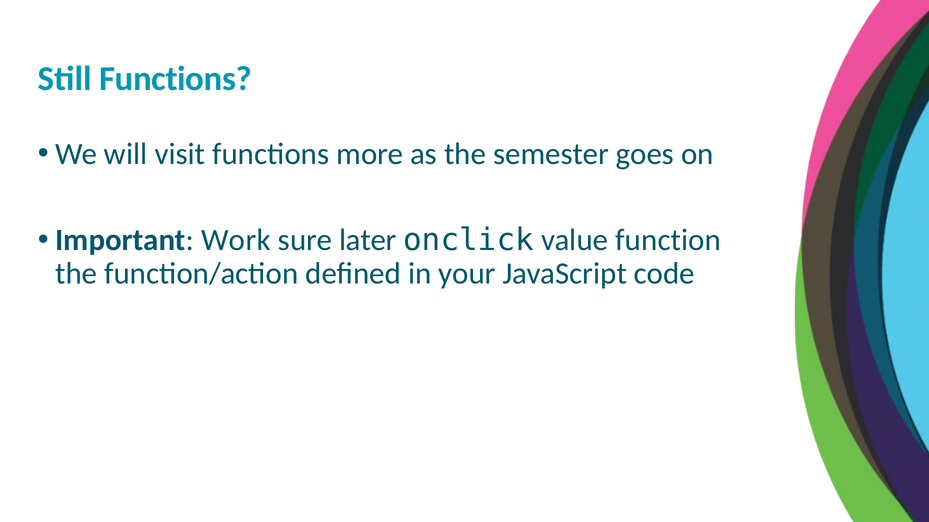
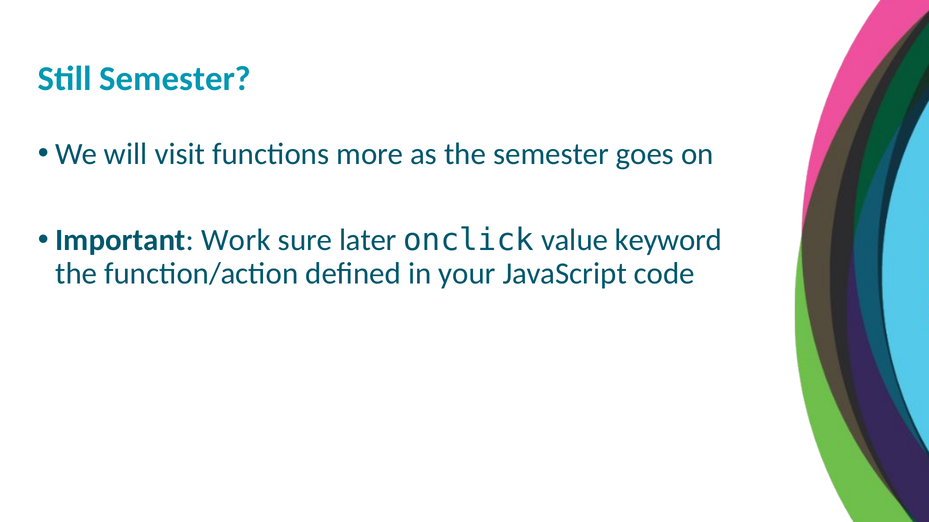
Still Functions: Functions -> Semester (175, 79)
function: function -> keyword (668, 240)
